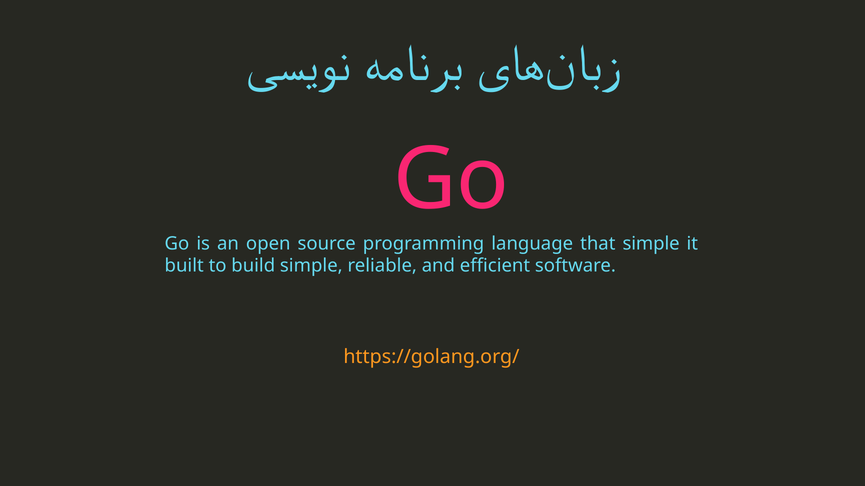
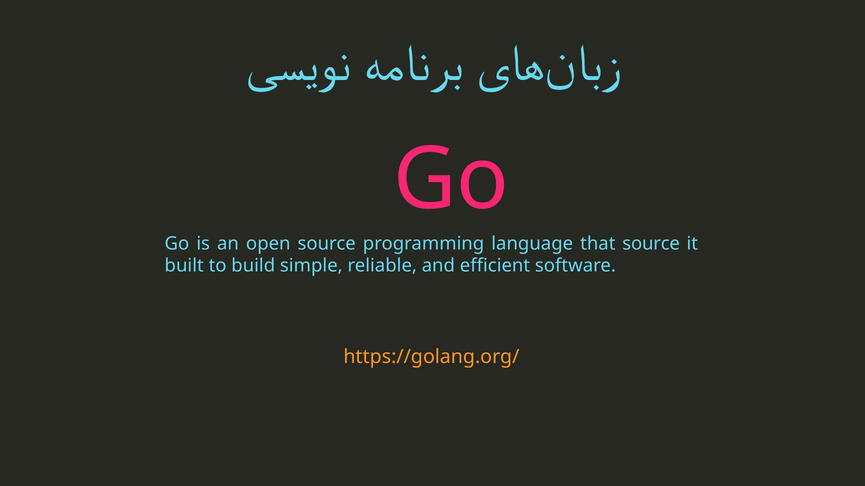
that simple: simple -> source (651, 244)
